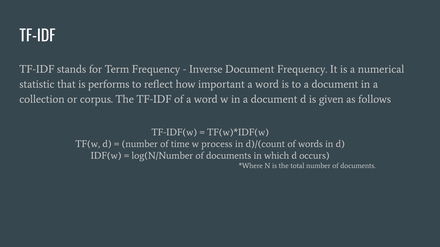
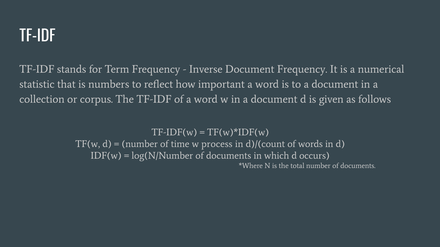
performs: performs -> numbers (109, 84)
